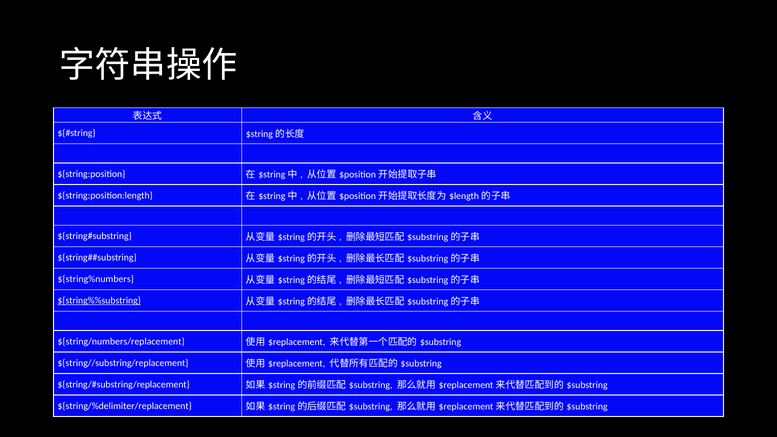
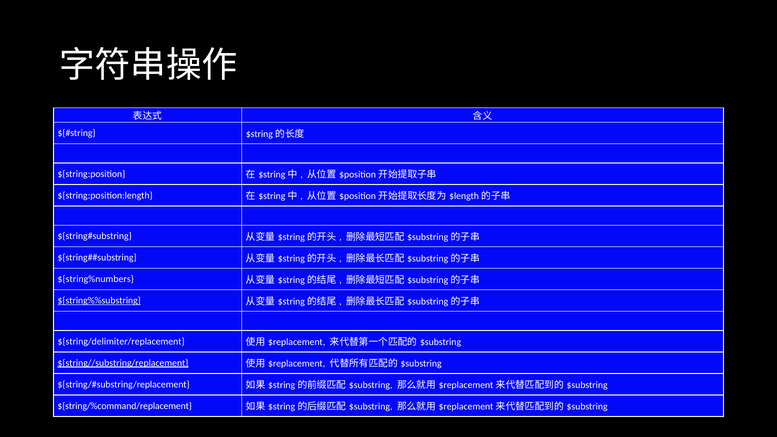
${string/numbers/replacement: ${string/numbers/replacement -> ${string/delimiter/replacement (121, 341)
${string//substring/replacement underline: none -> present (123, 363)
${string/%delimiter/replacement: ${string/%delimiter/replacement -> ${string/%command/replacement (125, 406)
